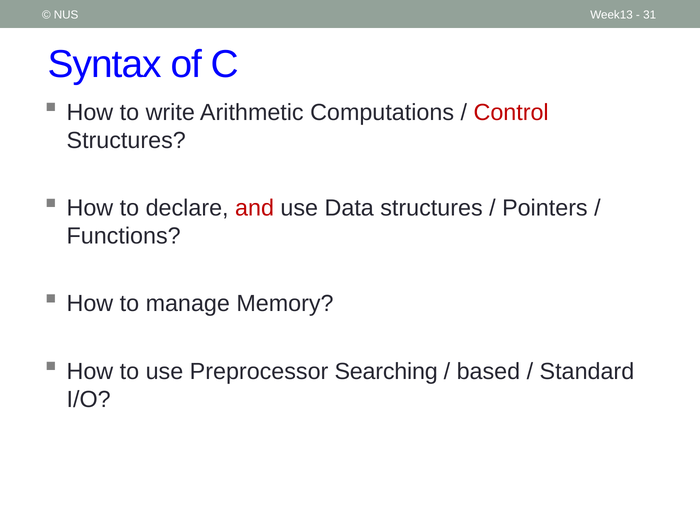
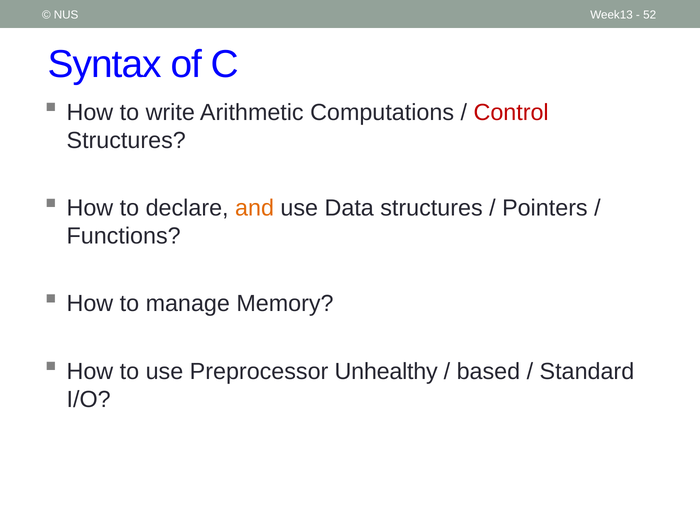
31: 31 -> 52 (650, 15)
and colour: red -> orange (255, 208)
Searching: Searching -> Unhealthy (386, 371)
